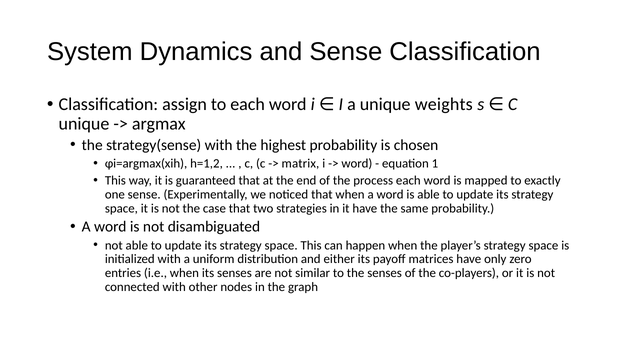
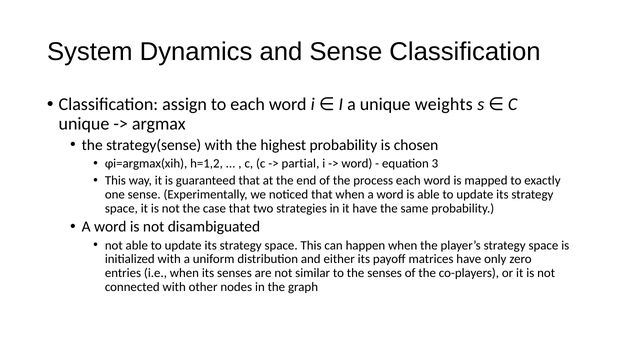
matrix: matrix -> partial (300, 164)
1: 1 -> 3 (435, 164)
